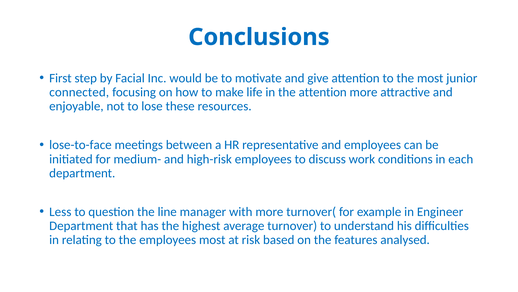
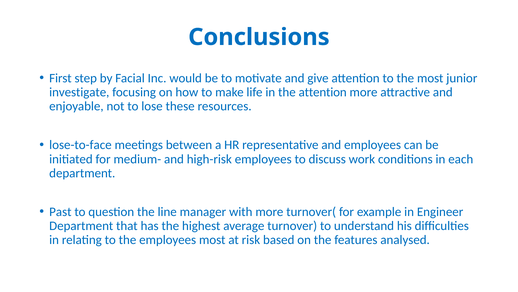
connected: connected -> investigate (79, 92)
Less: Less -> Past (60, 211)
